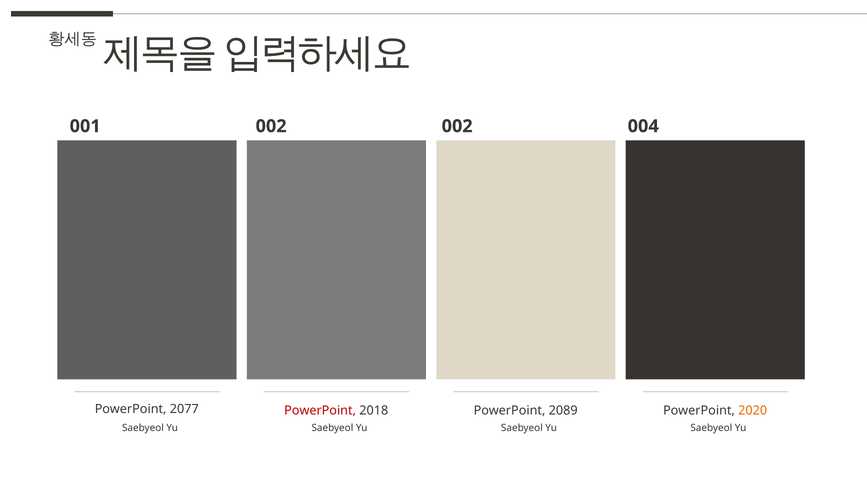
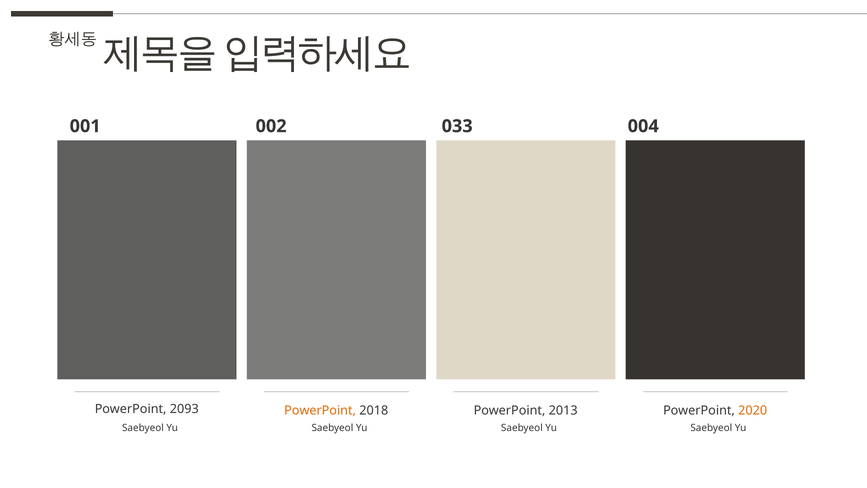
002 002: 002 -> 033 (457, 126)
2077: 2077 -> 2093 (184, 409)
PowerPoint colour: red -> orange (320, 410)
2089: 2089 -> 2013 (563, 410)
